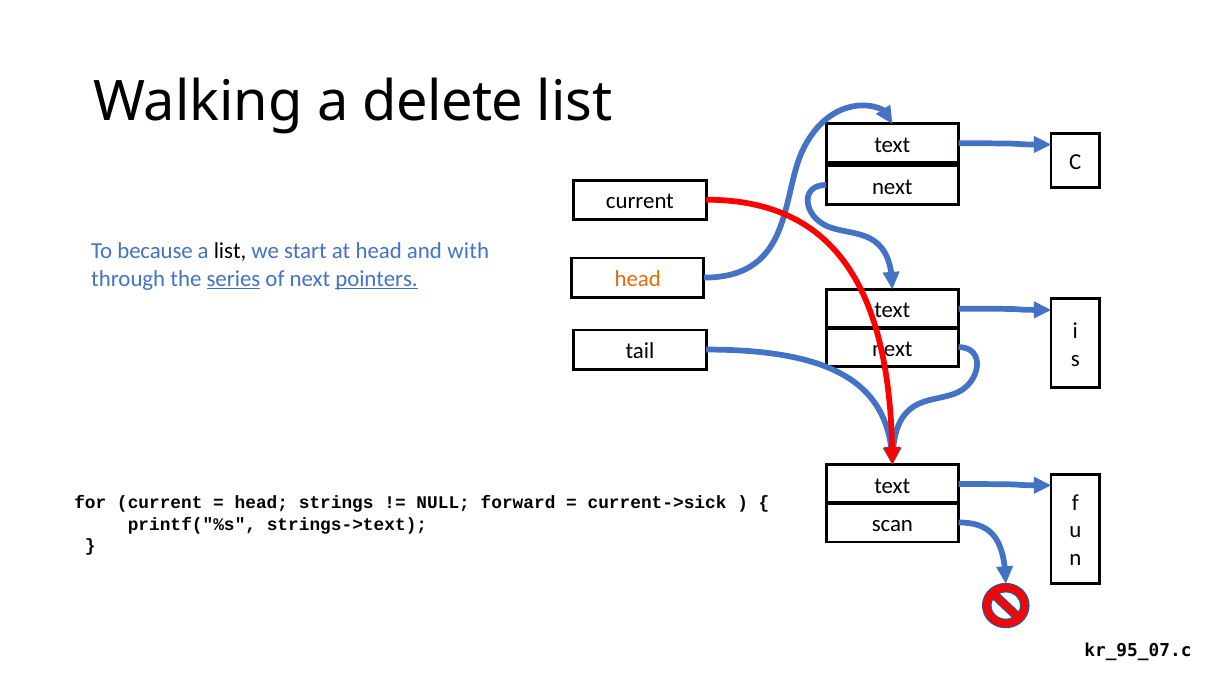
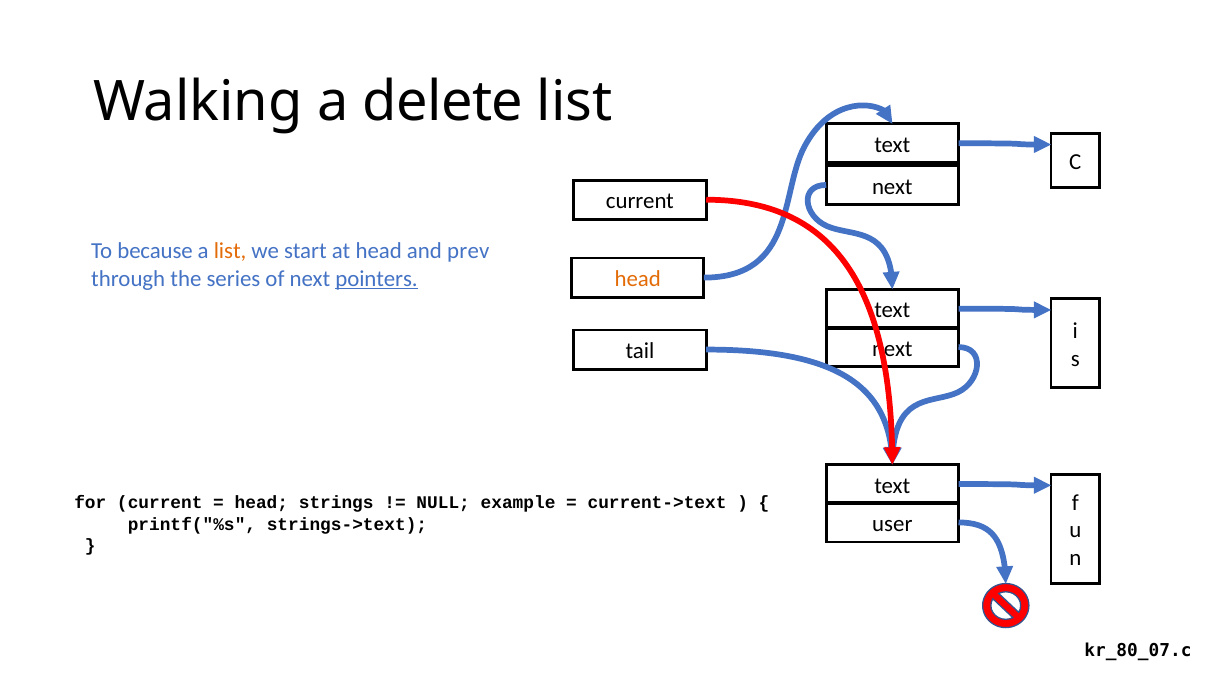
list colour: black -> orange (230, 251)
with: with -> prev (468, 251)
series underline: present -> none (233, 279)
forward: forward -> example (518, 503)
current->sick: current->sick -> current->text (657, 503)
scan: scan -> user (892, 524)
kr_95_07.c: kr_95_07.c -> kr_80_07.c (1138, 651)
